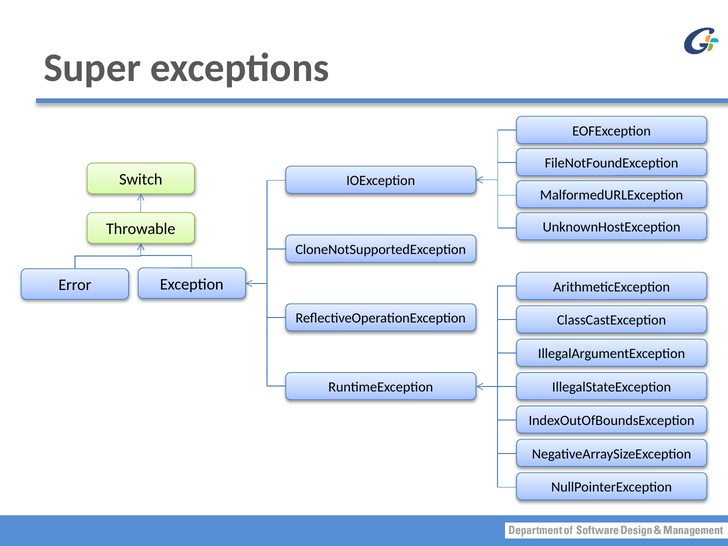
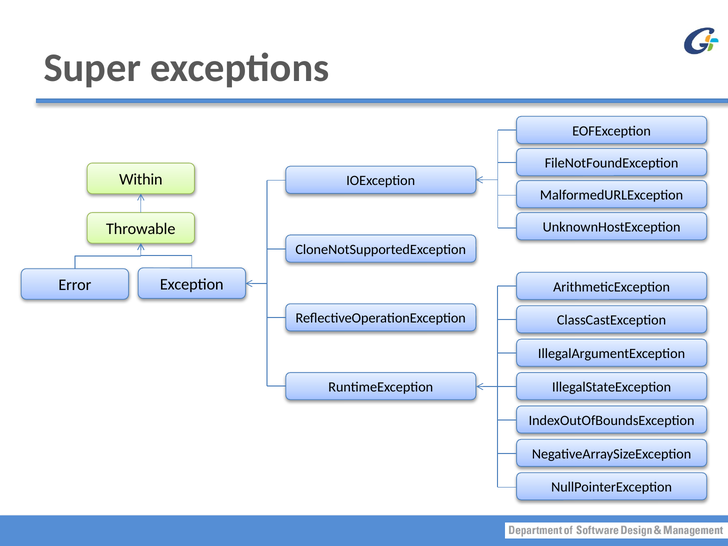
Switch: Switch -> Within (141, 180)
